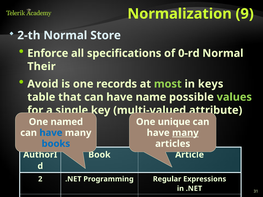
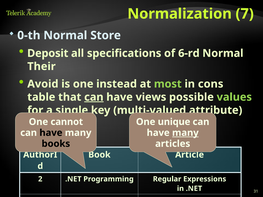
9: 9 -> 7 (245, 14)
2-th: 2-th -> 0-th (29, 35)
Enforce: Enforce -> Deposit (48, 53)
0-rd: 0-rd -> 6-rd (189, 53)
records: records -> instead (117, 84)
keys: keys -> cons (211, 84)
can underline: none -> present (94, 97)
name: name -> views (151, 97)
named: named -> cannot (67, 122)
have colour: blue -> black (51, 133)
books colour: blue -> black (56, 144)
